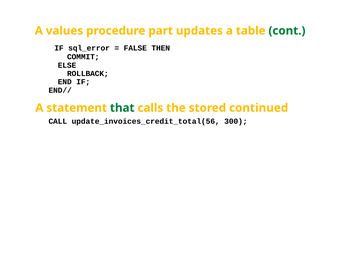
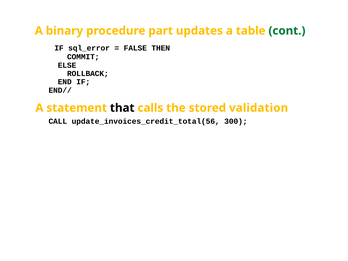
values: values -> binary (64, 31)
that colour: green -> black (122, 108)
continued: continued -> validation (259, 108)
